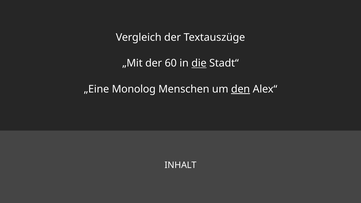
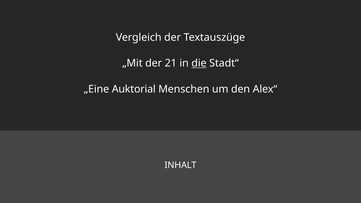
60: 60 -> 21 (171, 63)
Monolog: Monolog -> Auktorial (134, 89)
den underline: present -> none (241, 89)
